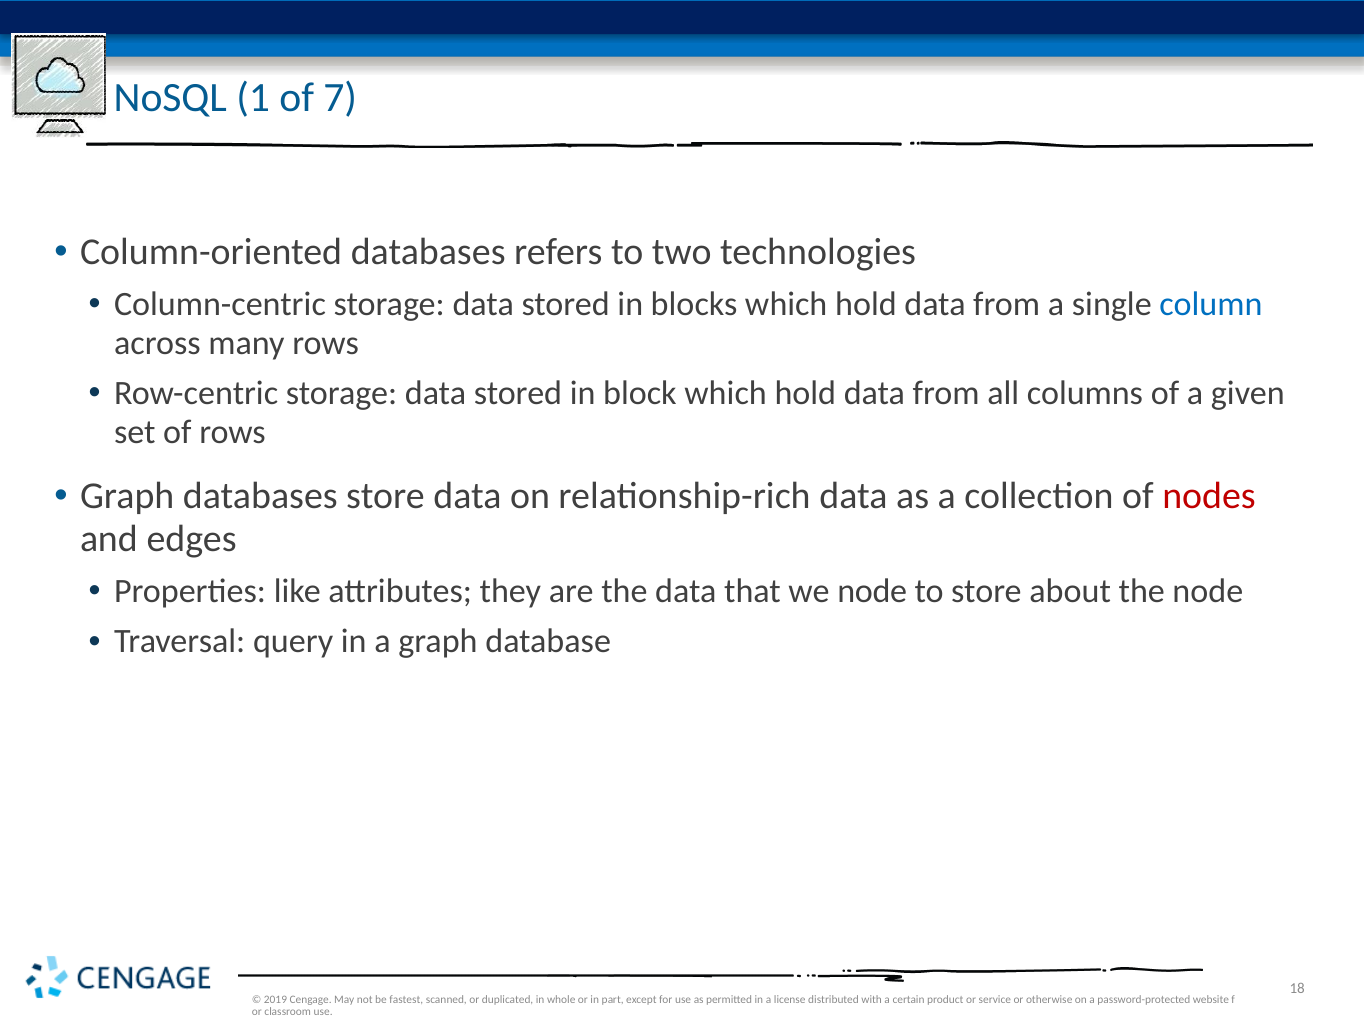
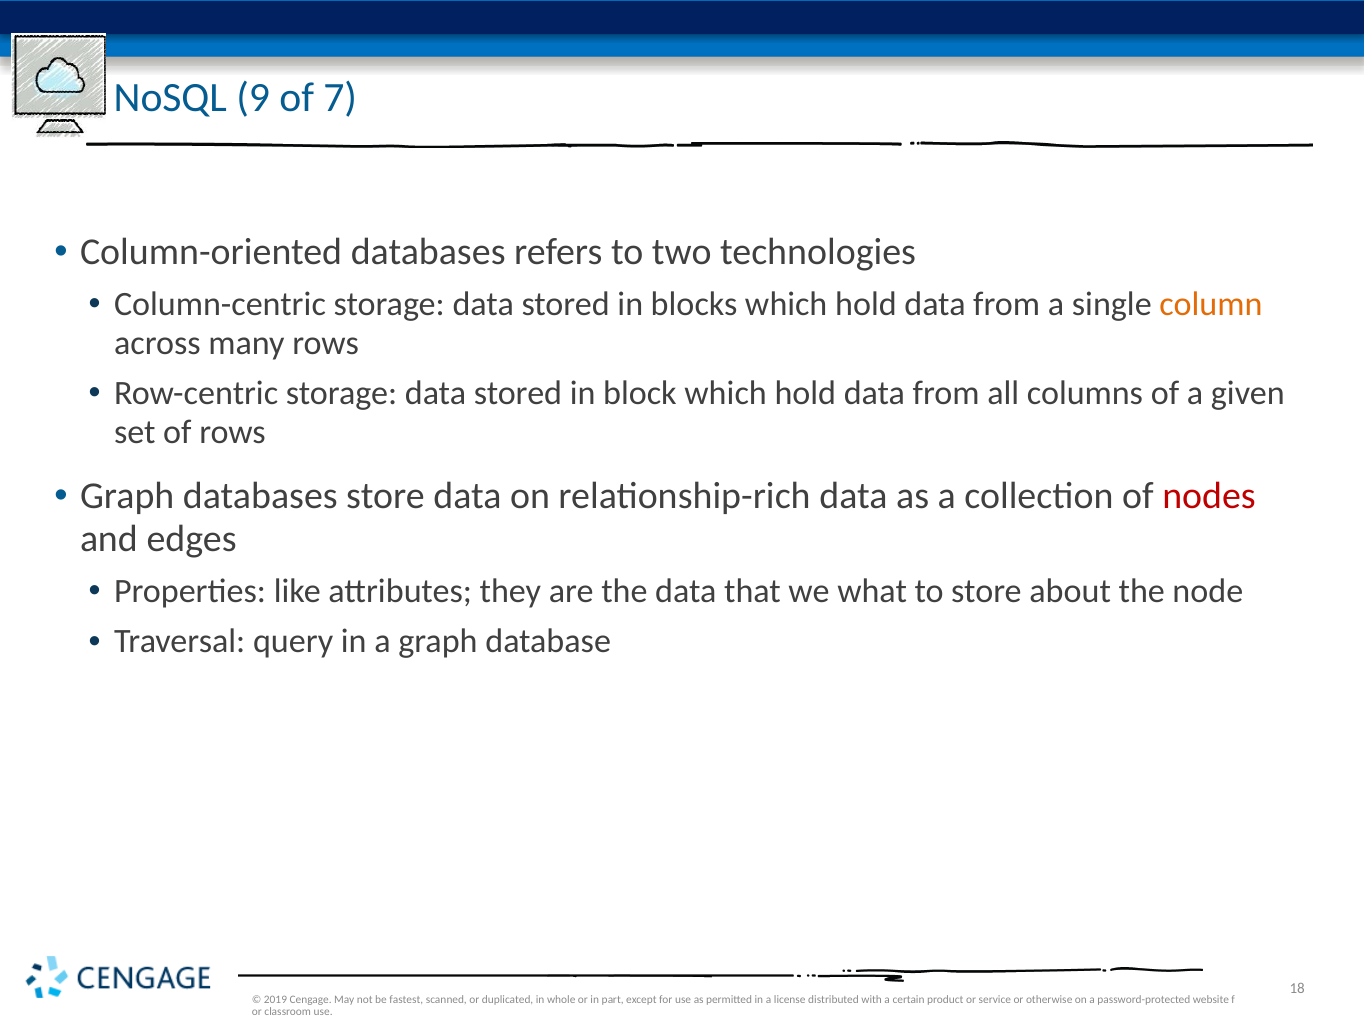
1: 1 -> 9 (253, 97)
column colour: blue -> orange (1211, 304)
we node: node -> what (872, 591)
